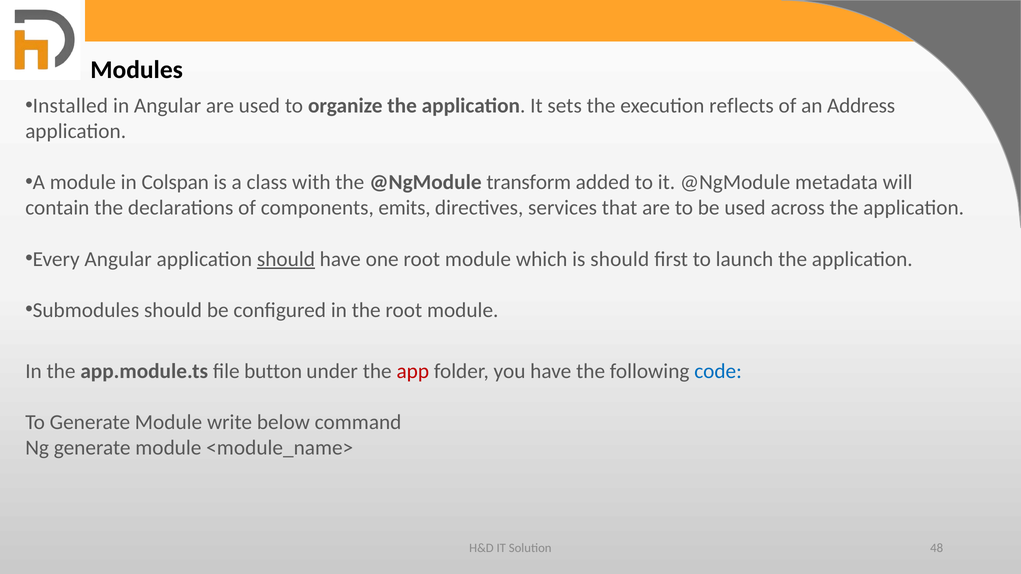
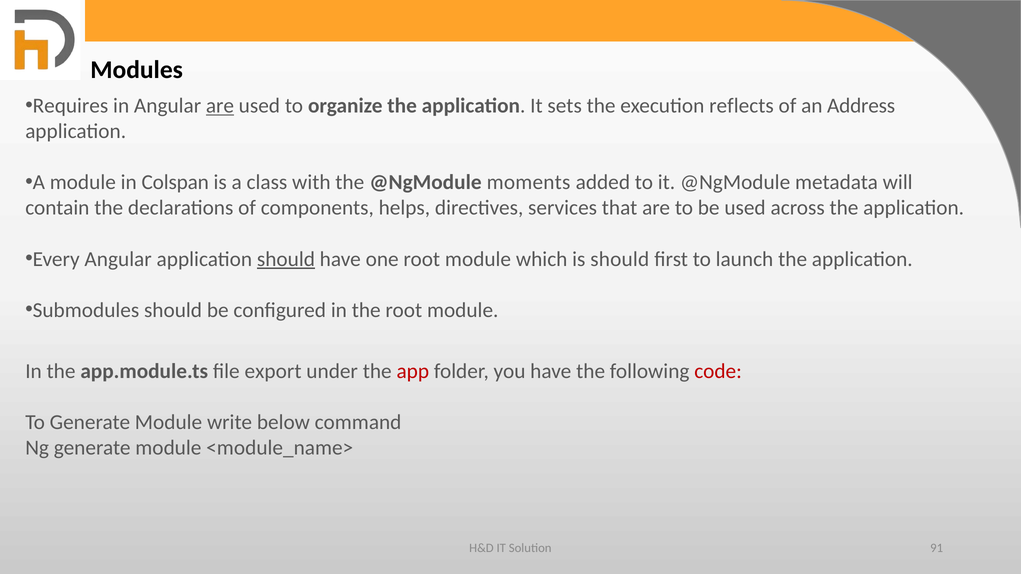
Installed: Installed -> Requires (70, 106)
are underline: none -> present (220, 106)
transform: transform -> moments (529, 183)
emits: emits -> helps (404, 208)
button: button -> export (273, 371)
code colour: blue -> red (718, 371)
48: 48 -> 91 (937, 548)
